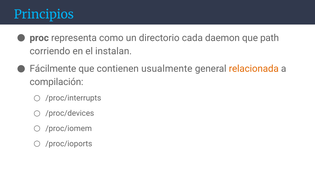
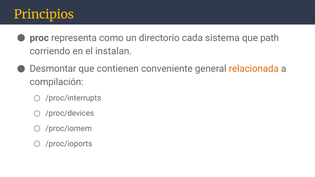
Principios colour: light blue -> yellow (44, 14)
daemon: daemon -> sistema (222, 38)
Fácilmente: Fácilmente -> Desmontar (53, 69)
usualmente: usualmente -> conveniente (167, 69)
